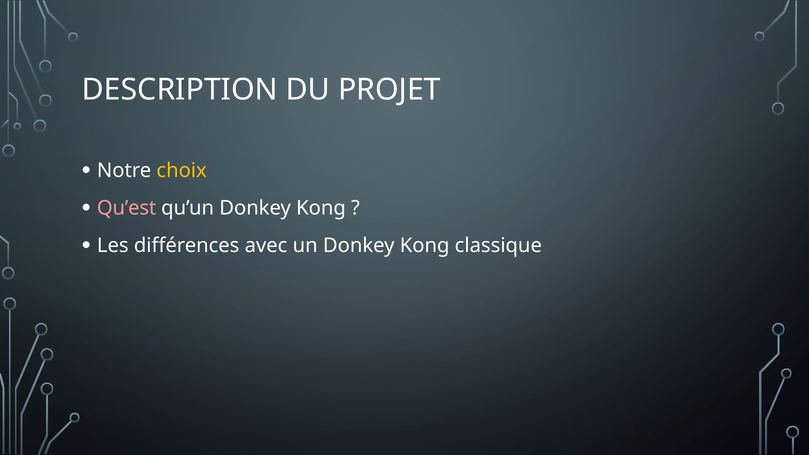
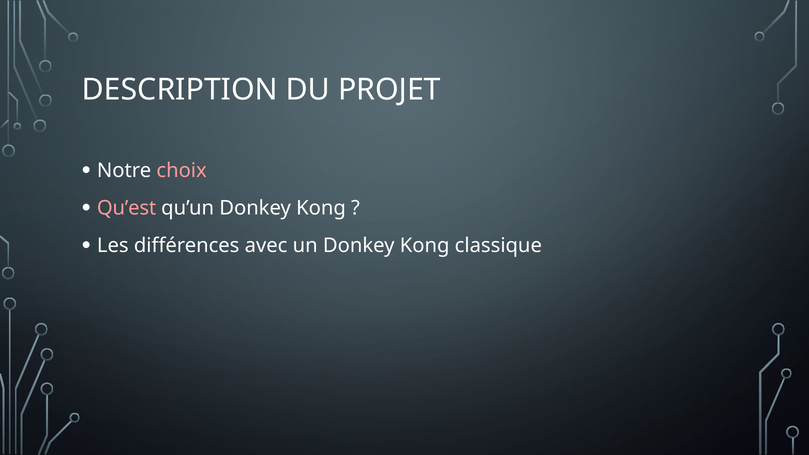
choix colour: yellow -> pink (182, 171)
